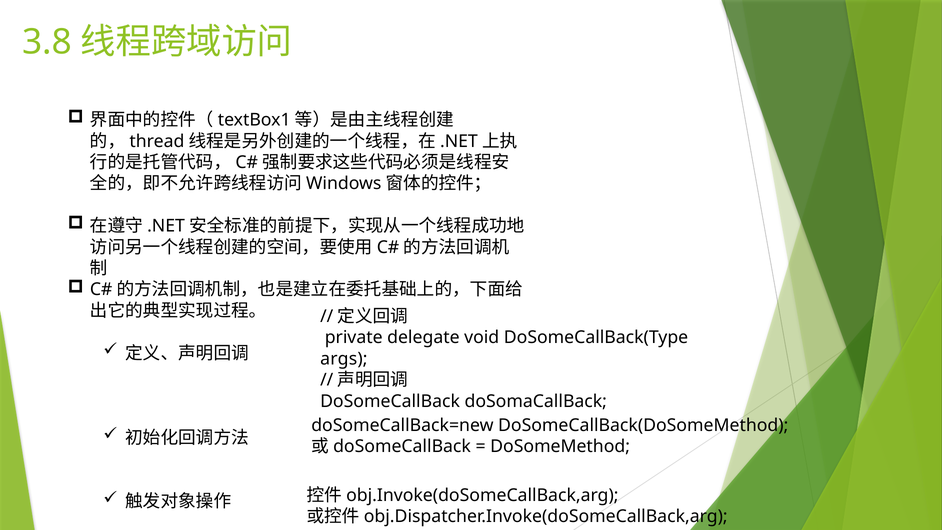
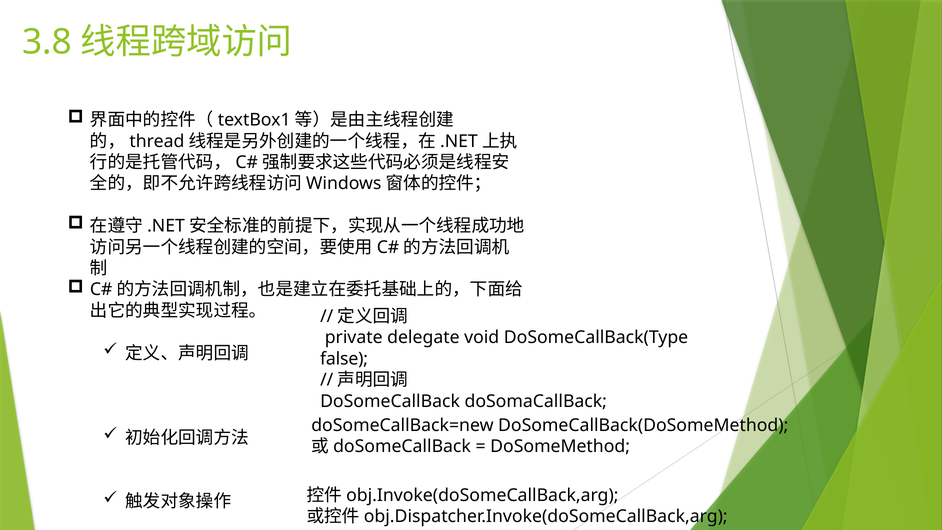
args: args -> false (344, 359)
